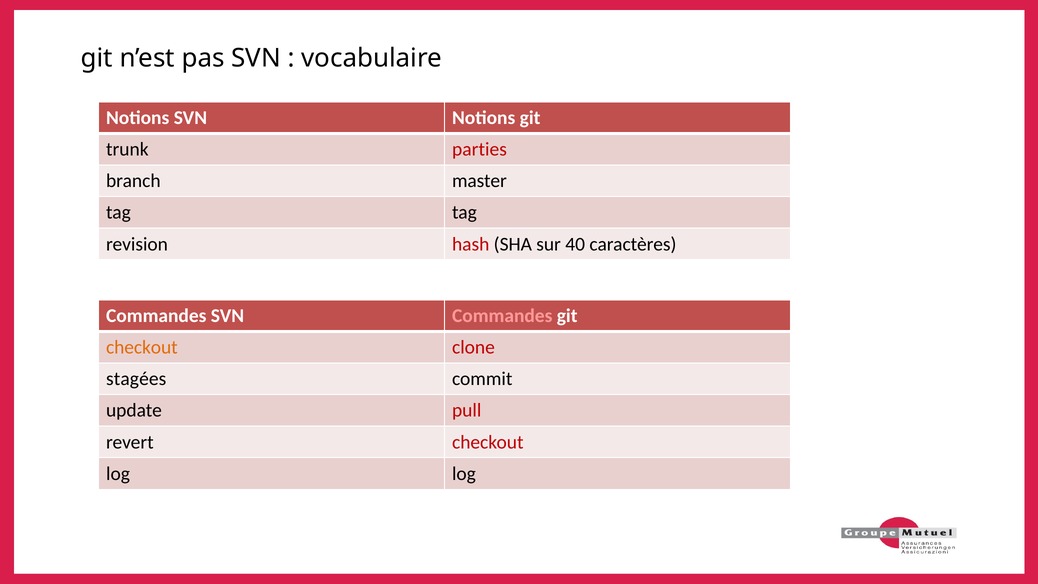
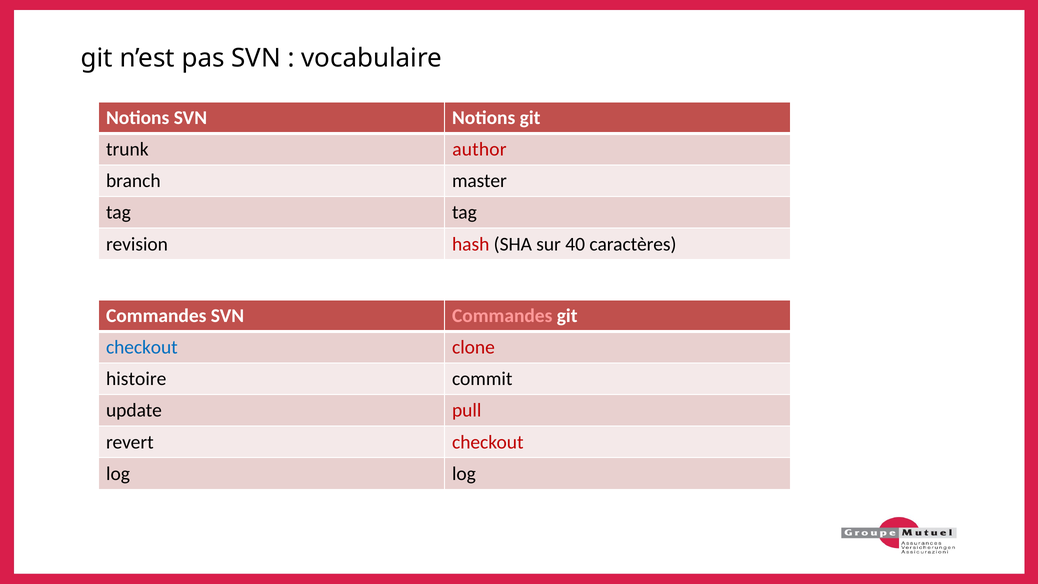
parties: parties -> author (479, 149)
checkout colour: orange -> blue (142, 347)
stagées: stagées -> histoire (136, 379)
